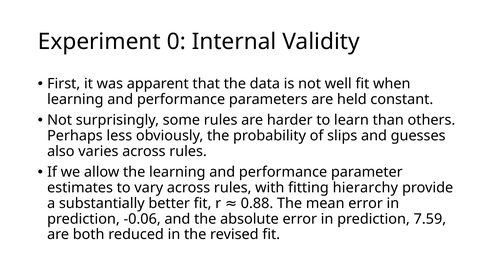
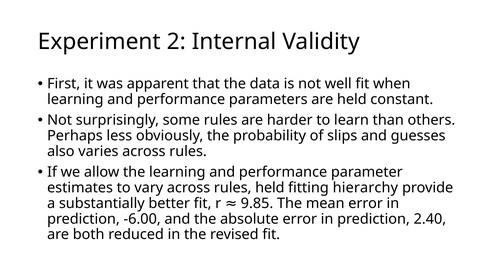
0: 0 -> 2 (176, 42)
rules with: with -> held (270, 188)
0.88: 0.88 -> 9.85 (257, 203)
-0.06: -0.06 -> -6.00 (142, 219)
7.59: 7.59 -> 2.40 (430, 219)
